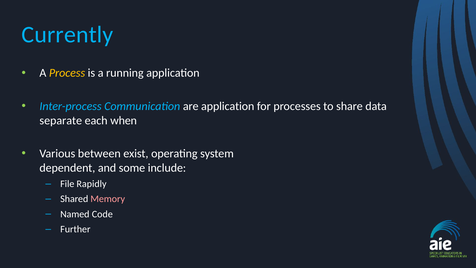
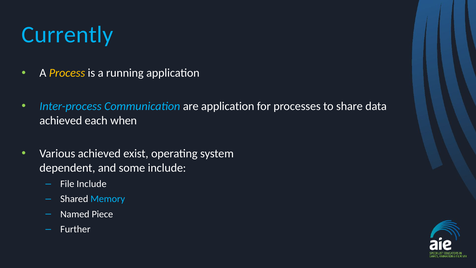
separate: separate -> achieved (61, 120)
Various between: between -> achieved (99, 153)
File Rapidly: Rapidly -> Include (92, 184)
Memory colour: pink -> light blue (108, 199)
Code: Code -> Piece (102, 214)
